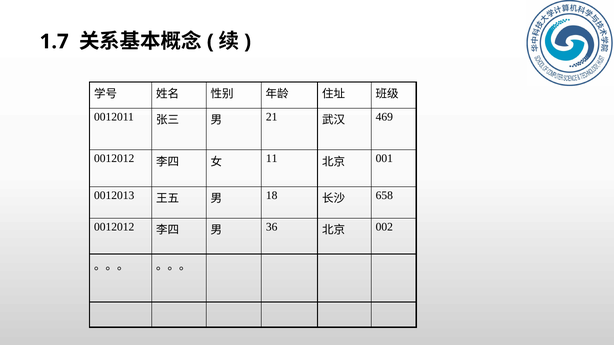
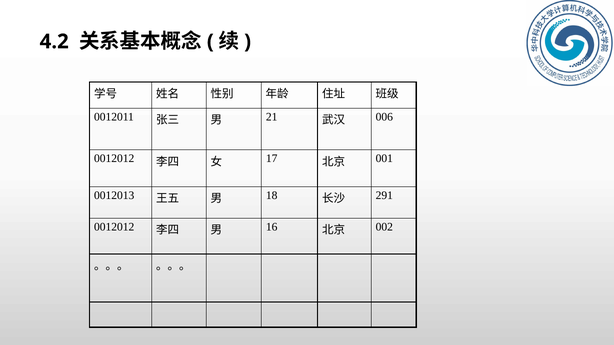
1.7: 1.7 -> 4.2 (54, 42)
469: 469 -> 006 (384, 117)
11: 11 -> 17 (272, 159)
658: 658 -> 291 (384, 196)
36: 36 -> 16 (272, 227)
